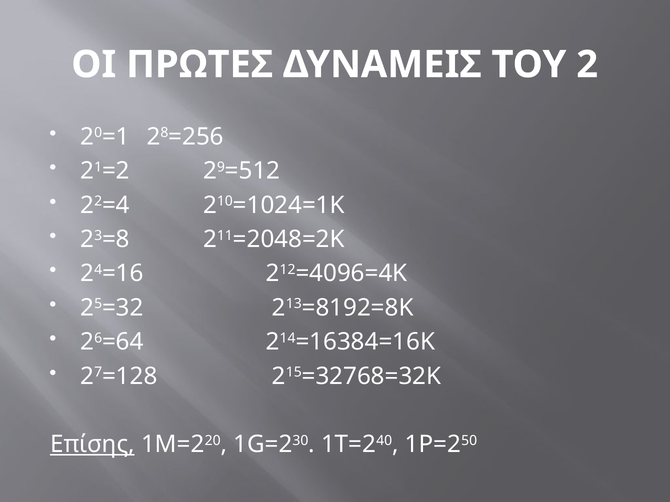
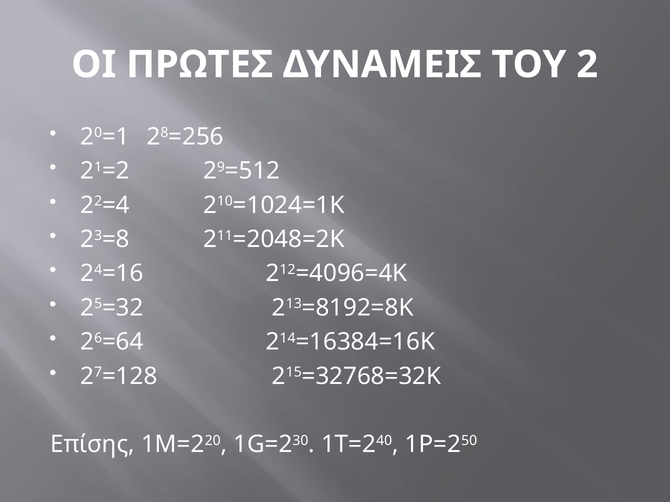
Επίσης underline: present -> none (92, 445)
